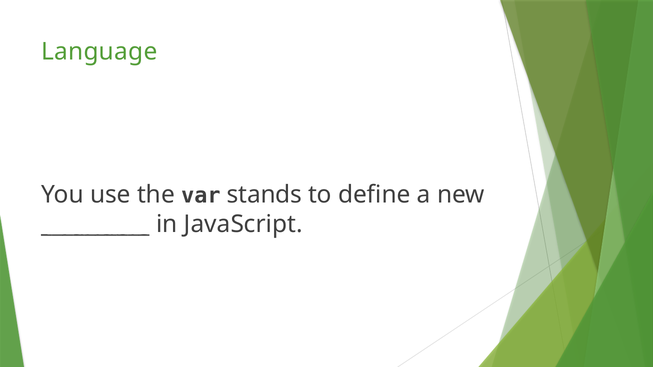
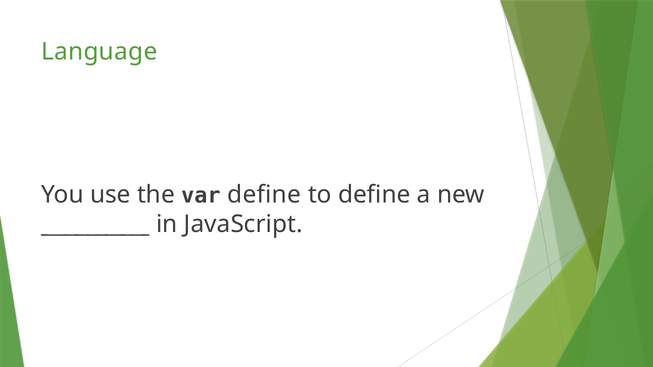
var stands: stands -> define (264, 195)
